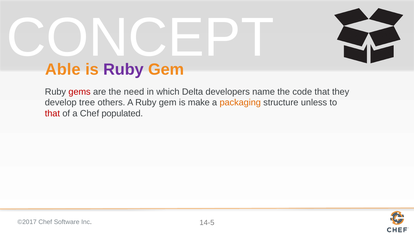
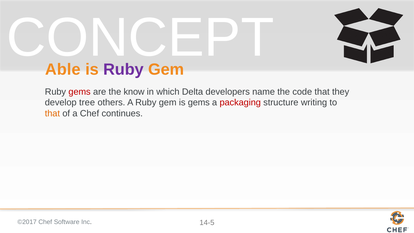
need: need -> know (134, 92)
is make: make -> gems (199, 103)
packaging colour: orange -> red (240, 103)
unless: unless -> writing (314, 103)
that colour: red -> orange (52, 113)
populated: populated -> continues (122, 113)
